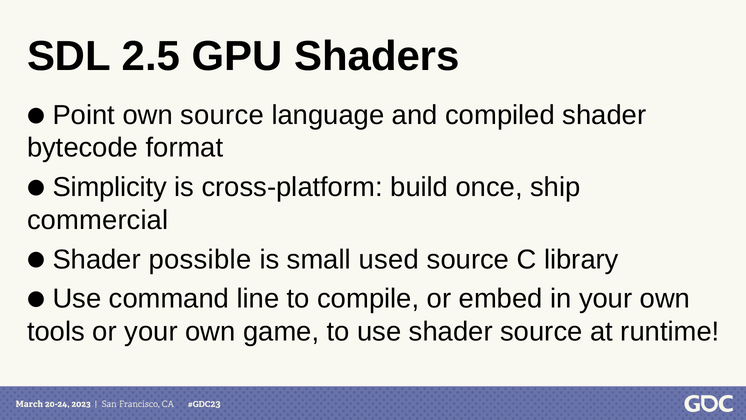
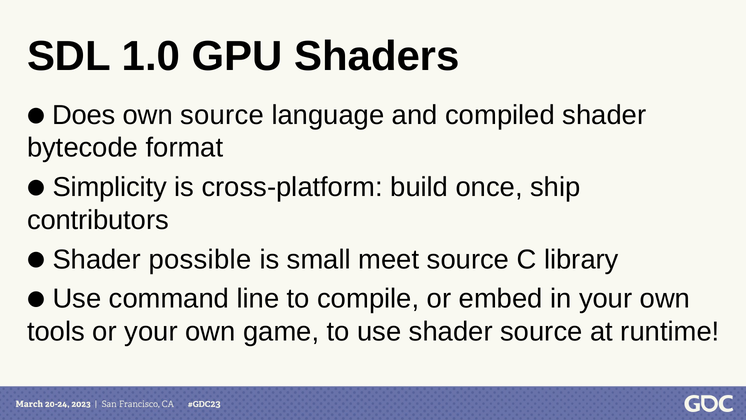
2.5: 2.5 -> 1.0 (151, 56)
Point: Point -> Does (84, 115)
commercial: commercial -> contributors (98, 220)
used: used -> meet (389, 259)
